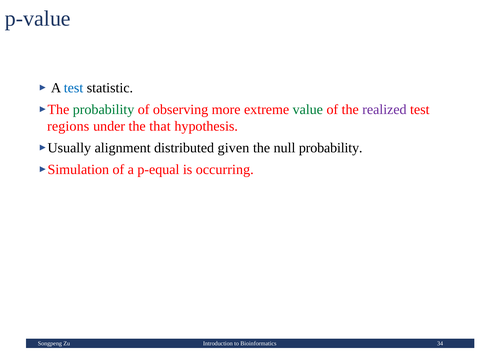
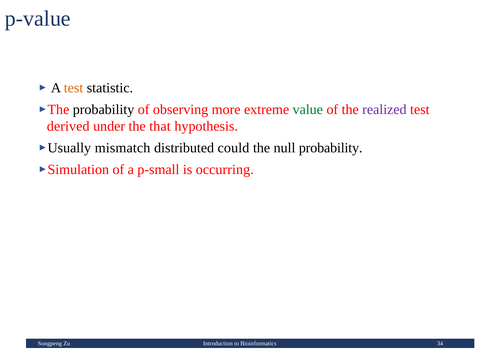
test colour: blue -> orange (74, 88)
probability colour: green -> black (104, 110)
regions: regions -> derived (68, 127)
alignment: alignment -> mismatch (123, 148)
given: given -> could (233, 148)
p-equal: p-equal -> p-small (158, 170)
